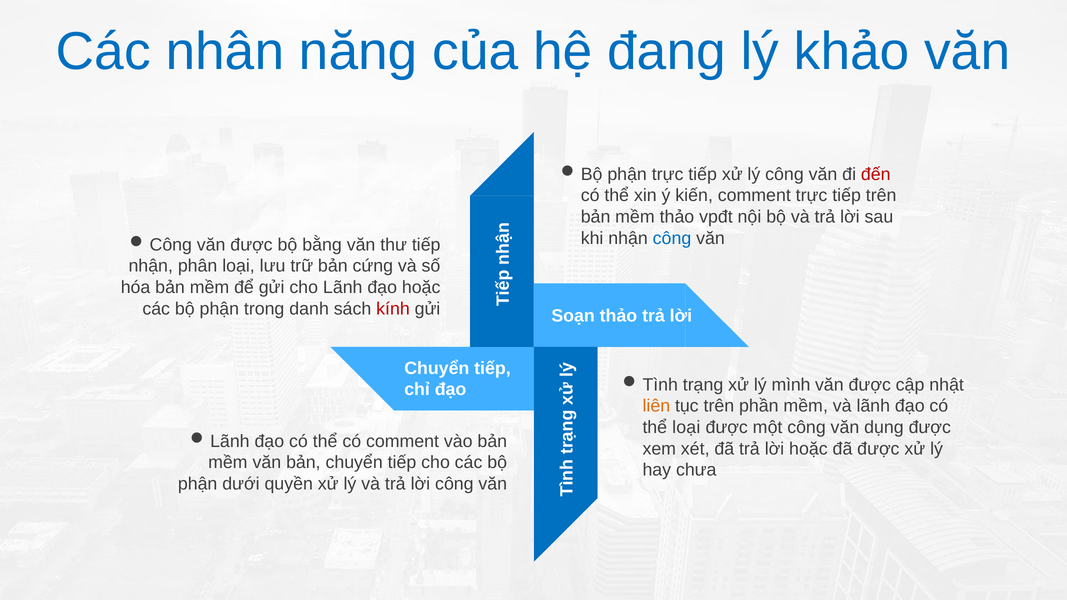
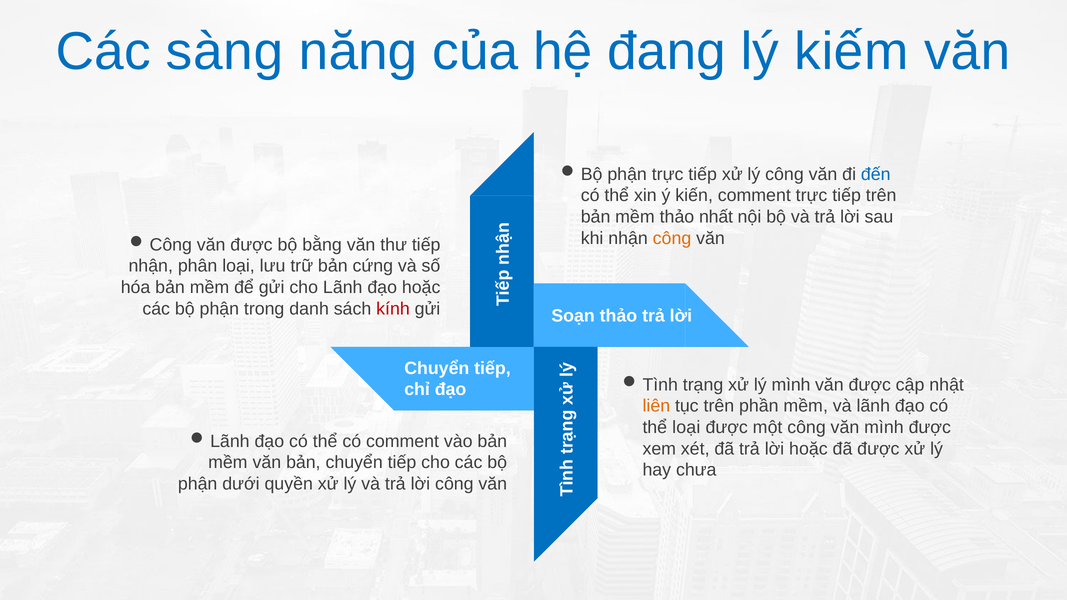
nhân: nhân -> sàng (225, 52)
khảo: khảo -> kiếm (851, 52)
đến colour: red -> blue (876, 174)
vpđt: vpđt -> nhất (716, 217)
công colour: blue -> orange (672, 238)
văn dụng: dụng -> mình (884, 427)
